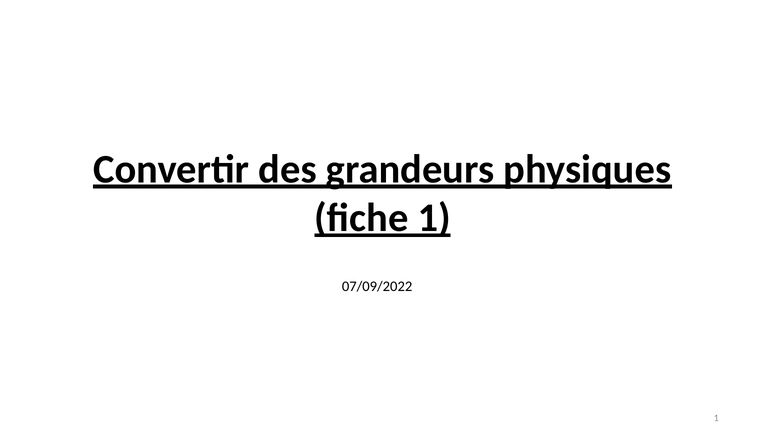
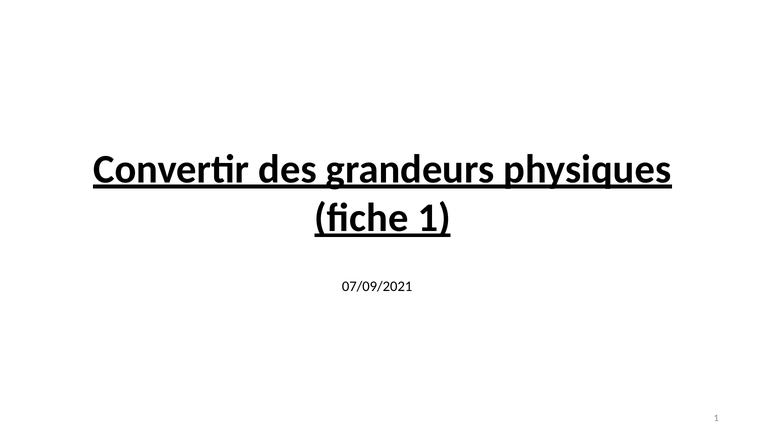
07/09/2022: 07/09/2022 -> 07/09/2021 (377, 286)
